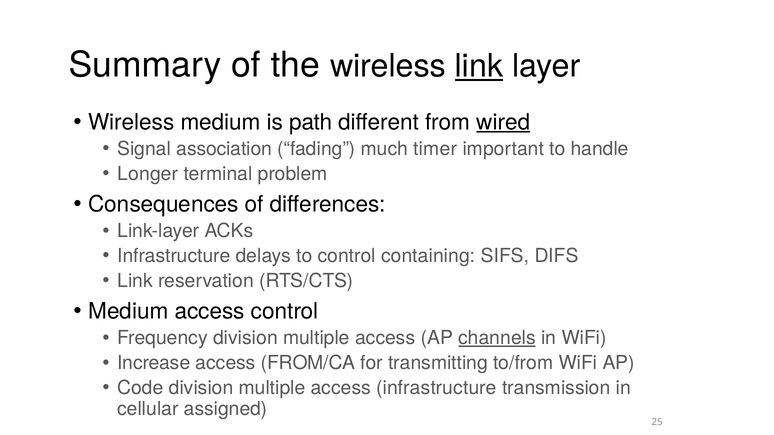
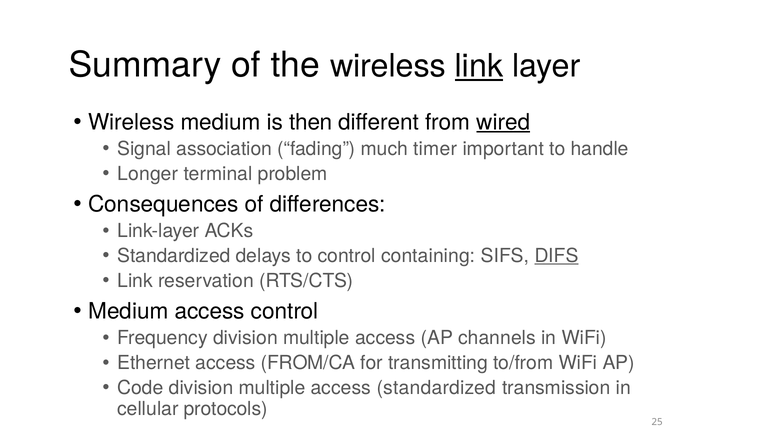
path: path -> then (311, 122)
Infrastructure: Infrastructure -> Standardized (174, 256)
DIFS underline: none -> present (557, 256)
channels underline: present -> none (497, 338)
Increase: Increase -> Ethernet (154, 363)
access infrastructure: infrastructure -> standardized (436, 388)
assigned: assigned -> protocols (226, 409)
